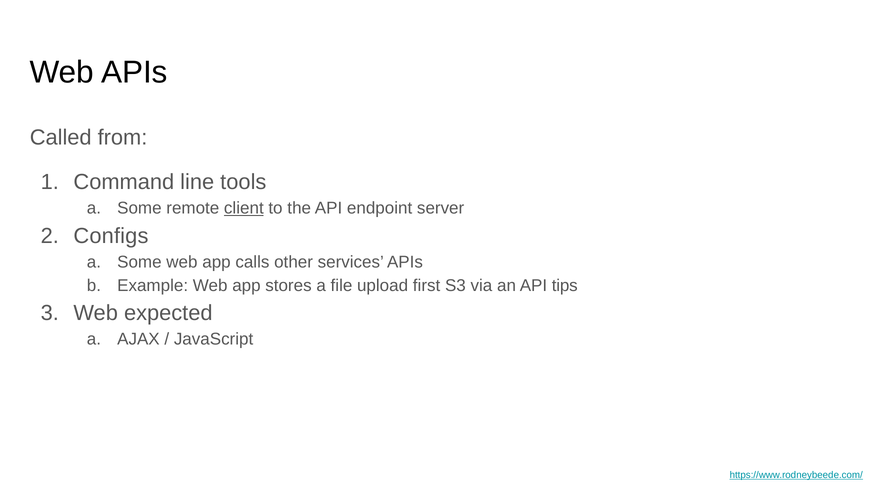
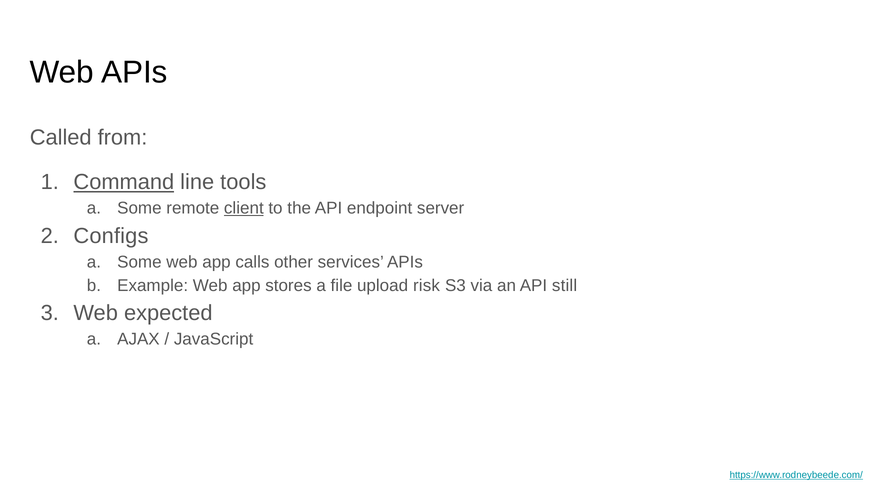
Command underline: none -> present (124, 182)
first: first -> risk (427, 285)
tips: tips -> still (565, 285)
